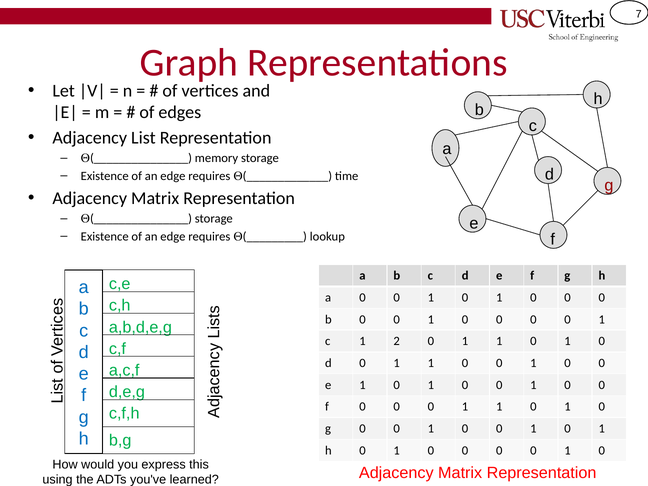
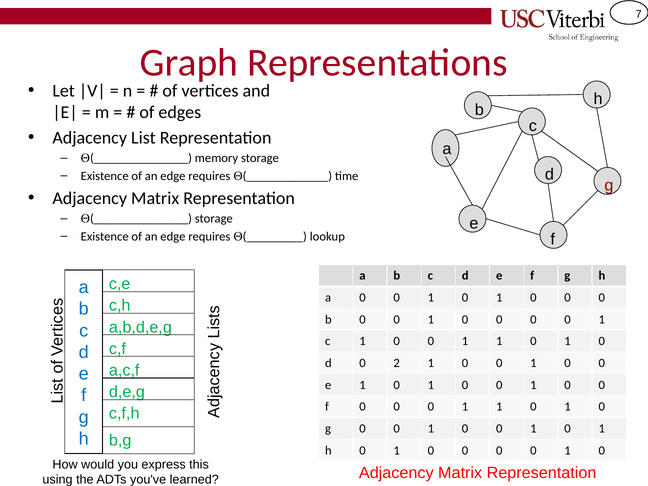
c 1 2: 2 -> 0 (397, 341)
d 0 1: 1 -> 2 (397, 363)
